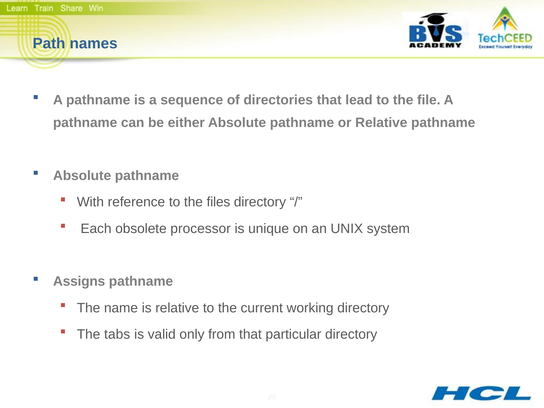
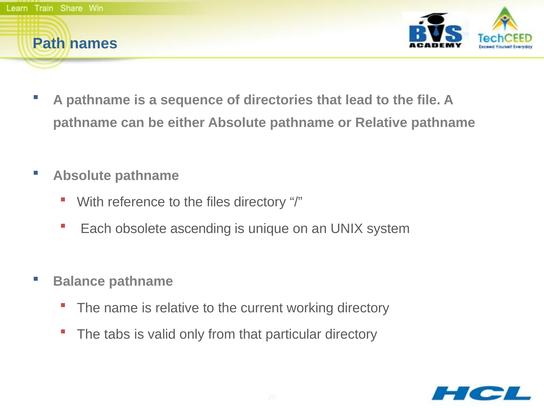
processor: processor -> ascending (201, 229)
Assigns: Assigns -> Balance (79, 281)
